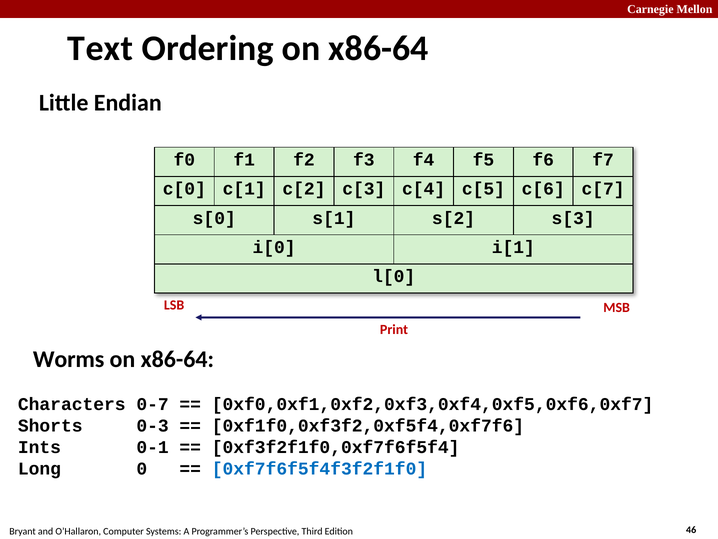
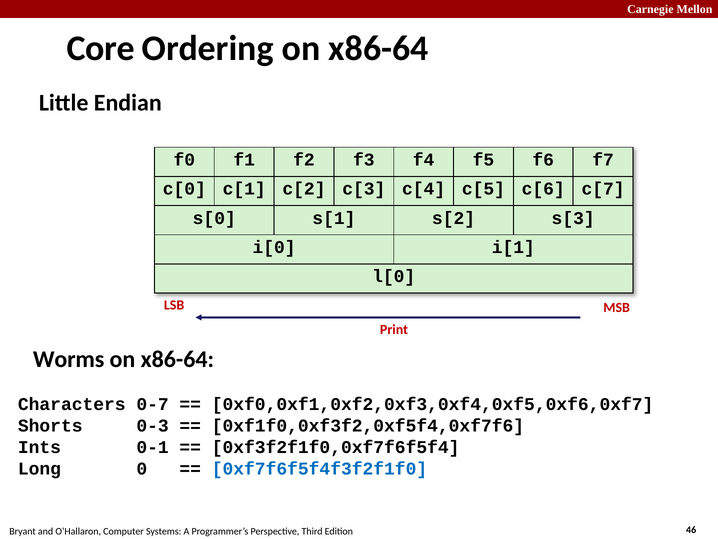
Text: Text -> Core (101, 48)
